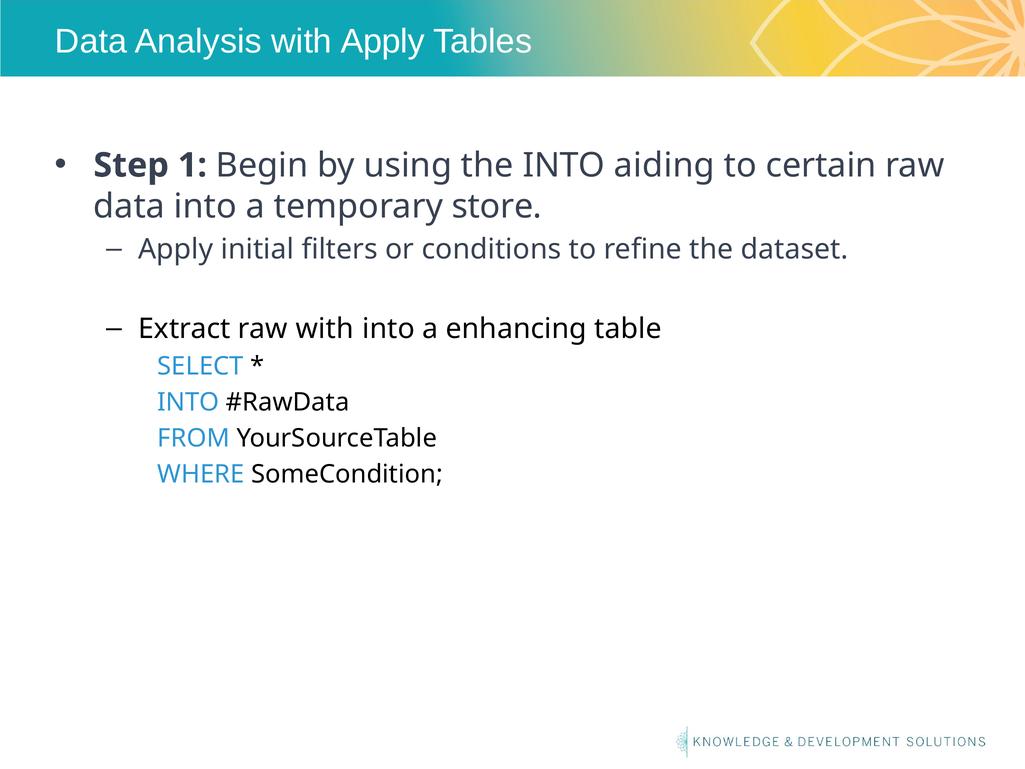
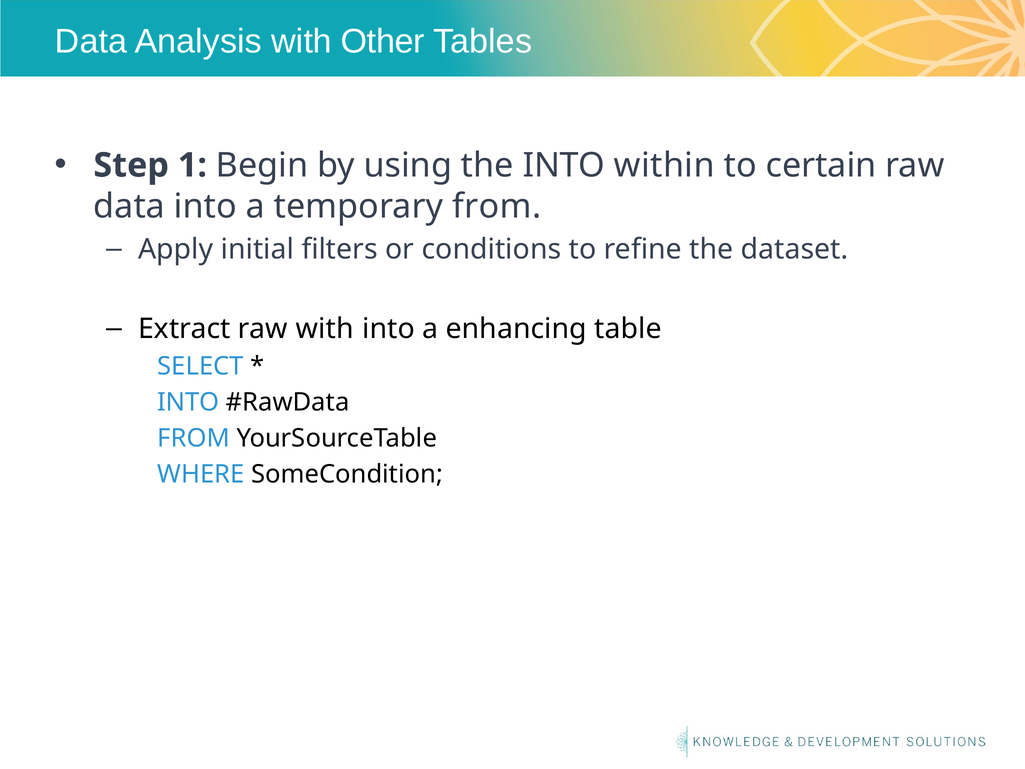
with Apply: Apply -> Other (383, 41)
aiding: aiding -> within (664, 165)
temporary store: store -> from (497, 206)
